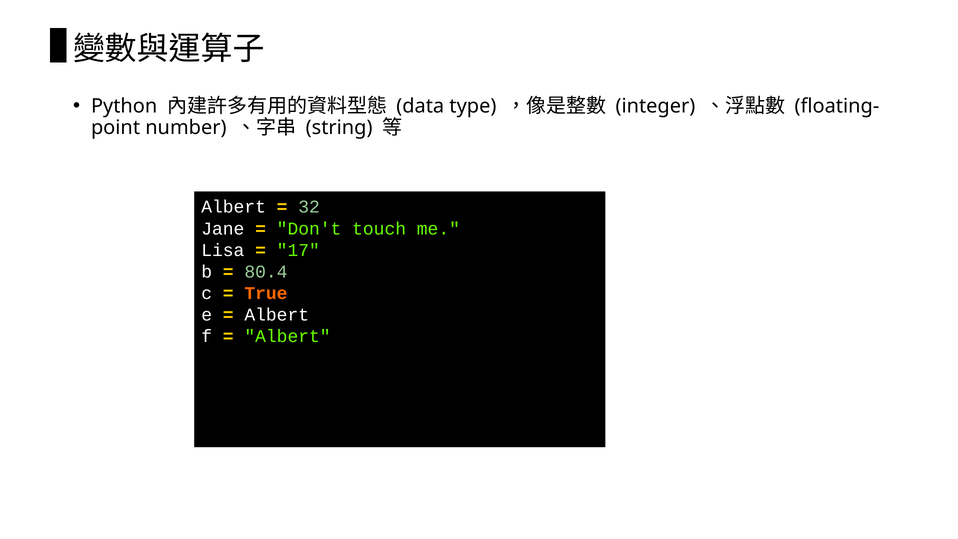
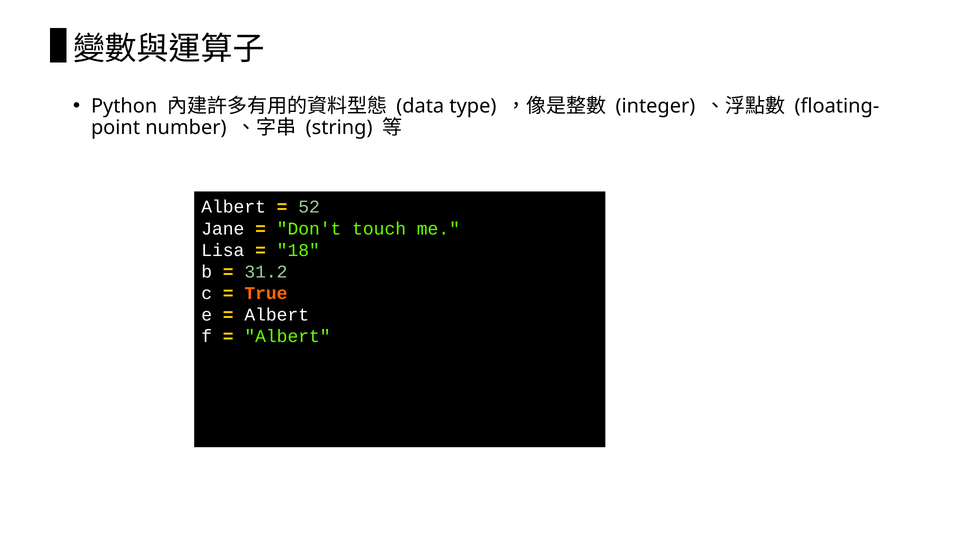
32: 32 -> 52 (309, 207)
17: 17 -> 18 (298, 250)
80.4: 80.4 -> 31.2 (266, 272)
